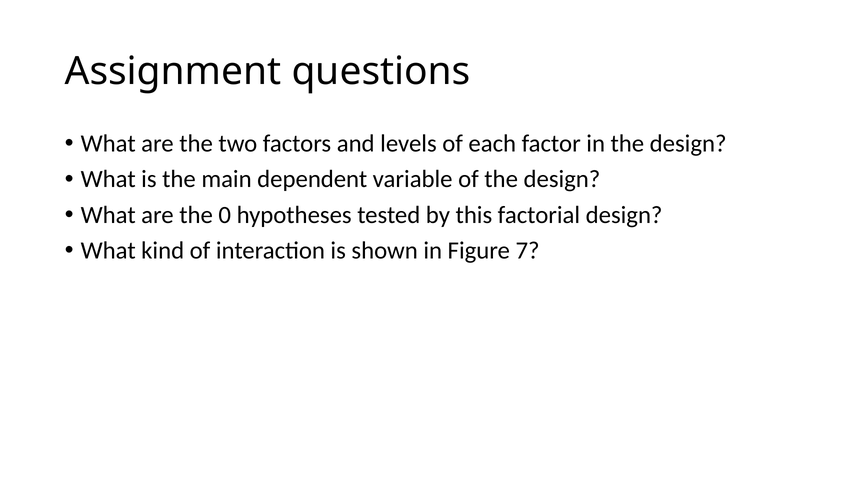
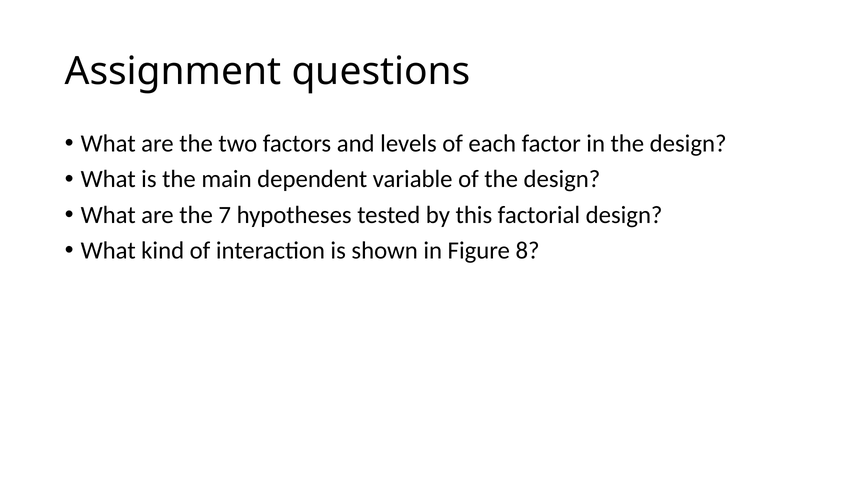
0: 0 -> 7 (225, 215)
7: 7 -> 8 (528, 251)
